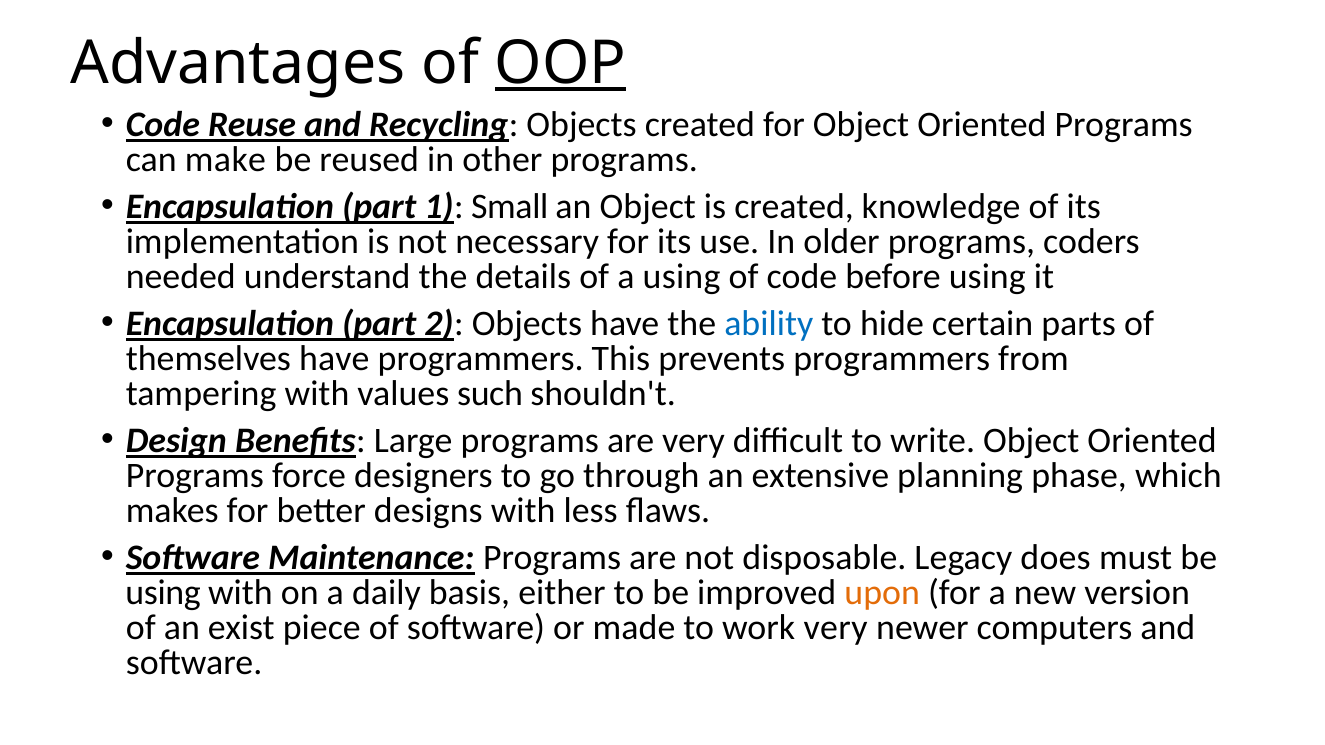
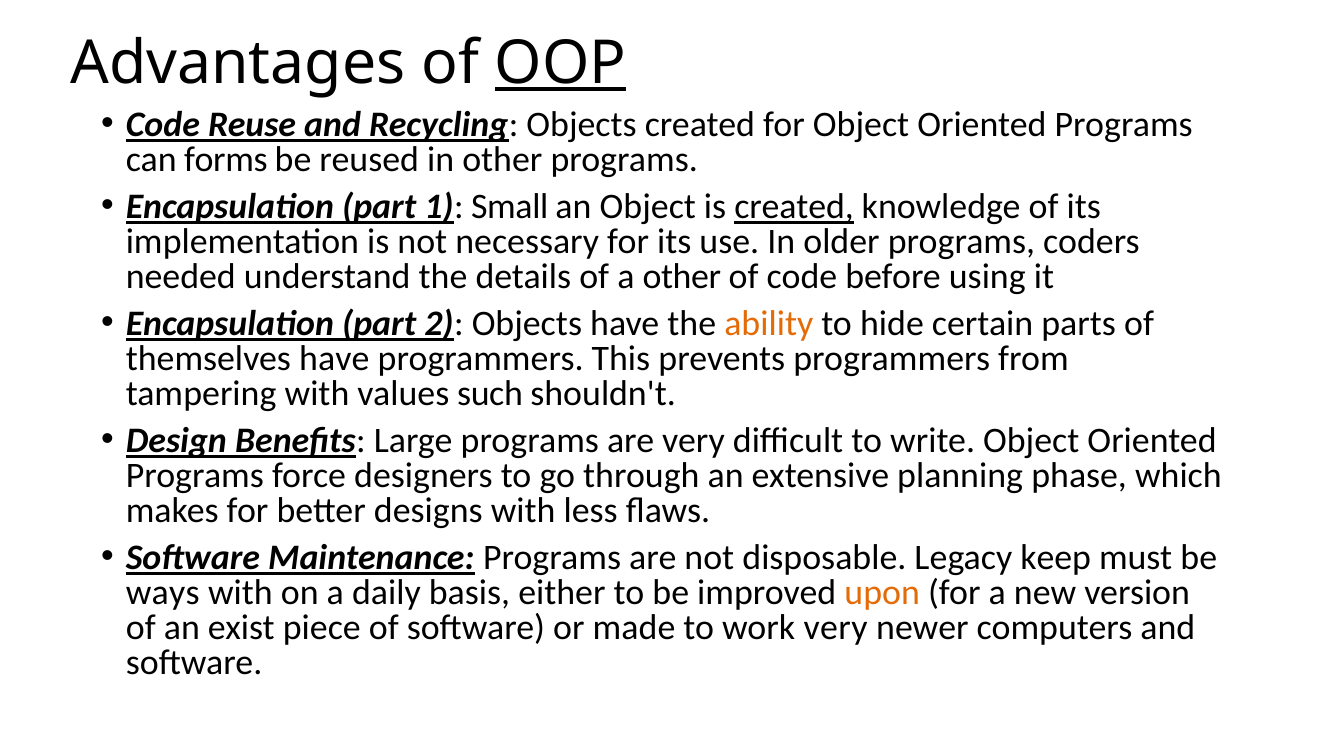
make: make -> forms (226, 160)
created underline: none -> present (794, 207)
a using: using -> other (682, 277)
ability colour: blue -> orange (769, 324)
does: does -> keep (1056, 558)
using: using -> ways (163, 593)
